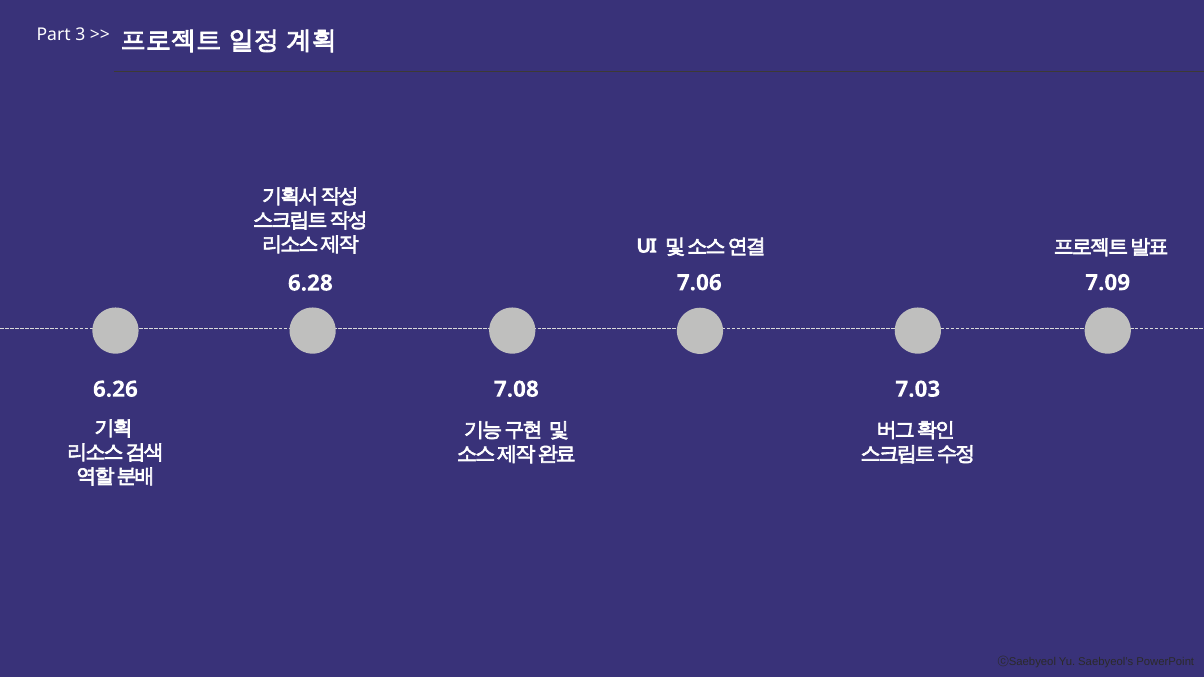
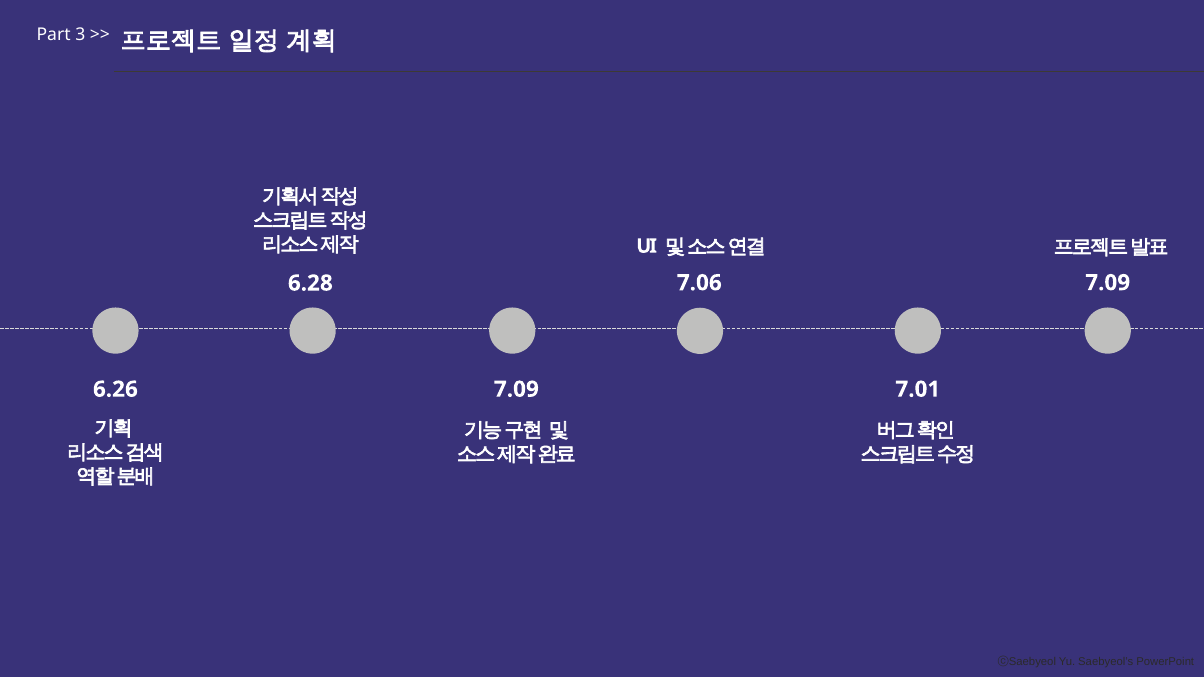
7.08: 7.08 -> 7.09 (516, 389)
7.03: 7.03 -> 7.01 (918, 389)
